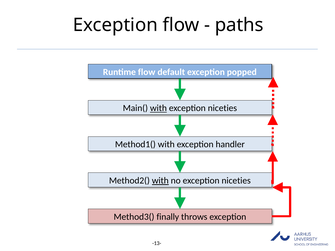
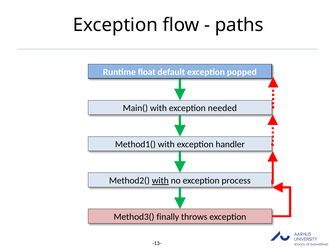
Runtime flow: flow -> float (147, 72)
with underline: present -> none (158, 108)
niceties: niceties -> needed (222, 108)
no exception niceties: niceties -> process (236, 181)
